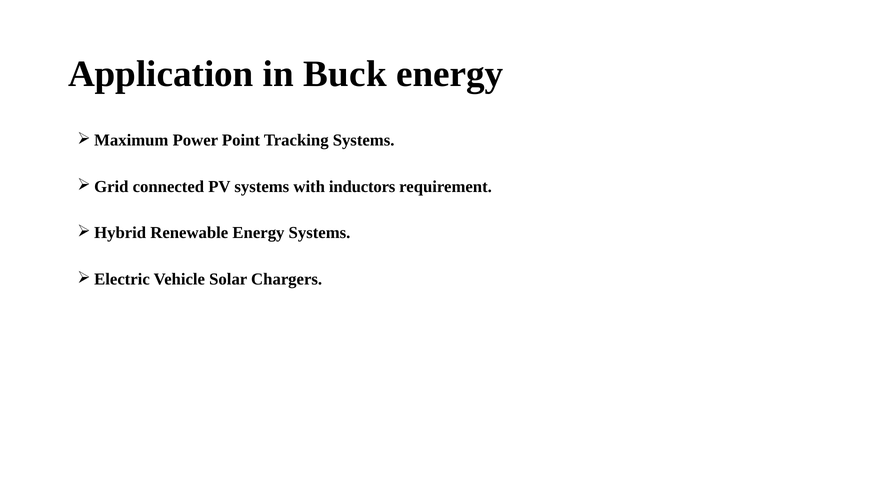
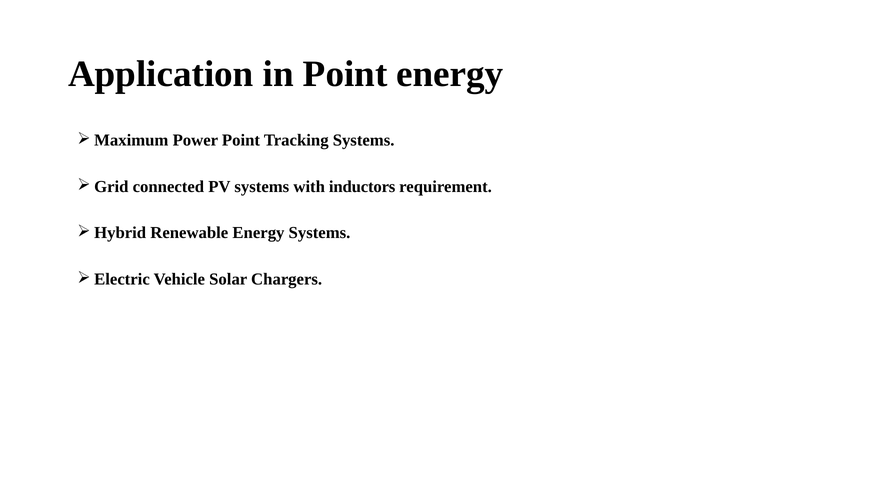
in Buck: Buck -> Point (345, 74)
